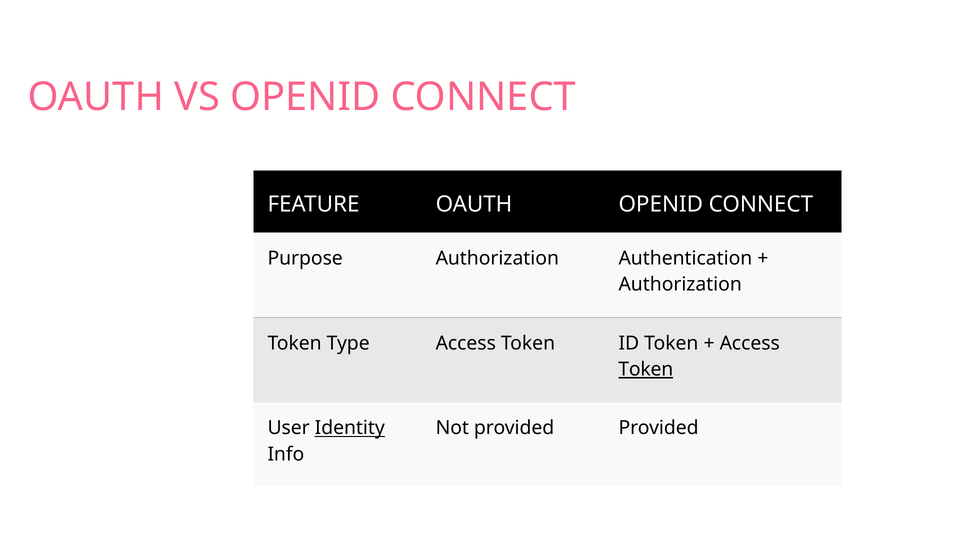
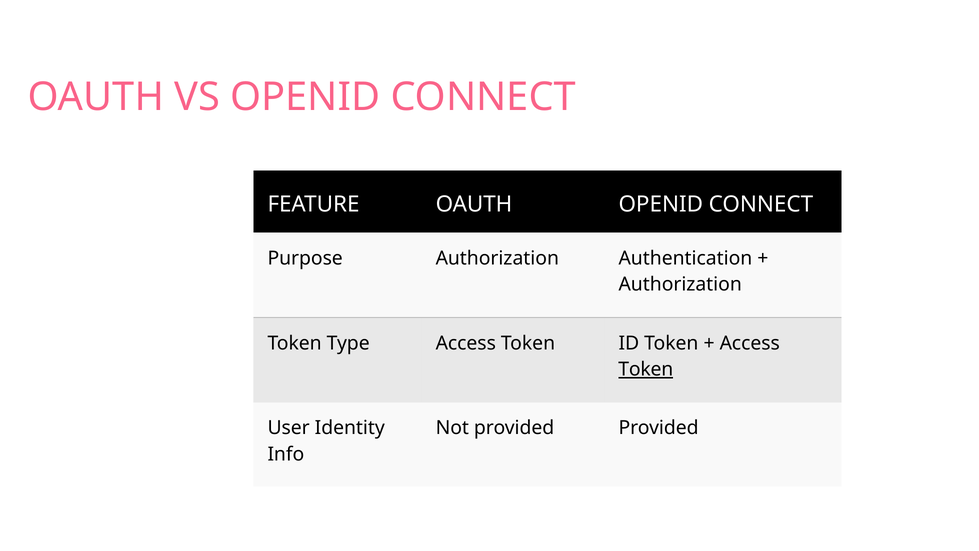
Identity underline: present -> none (350, 428)
